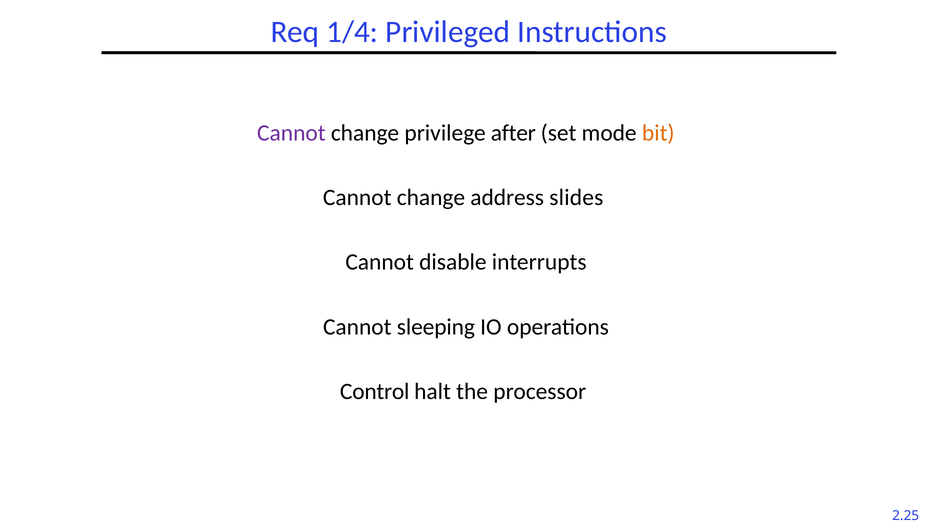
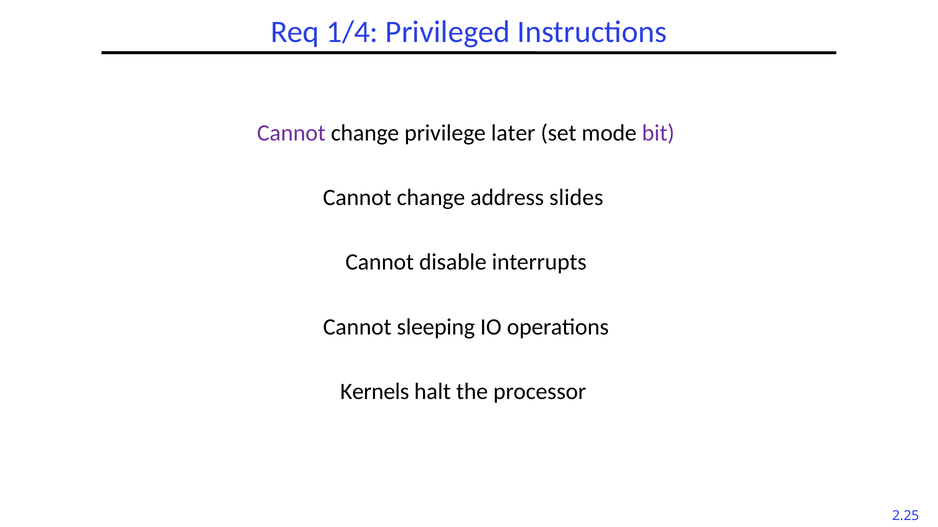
after: after -> later (513, 133)
bit colour: orange -> purple (658, 133)
Control: Control -> Kernels (375, 392)
